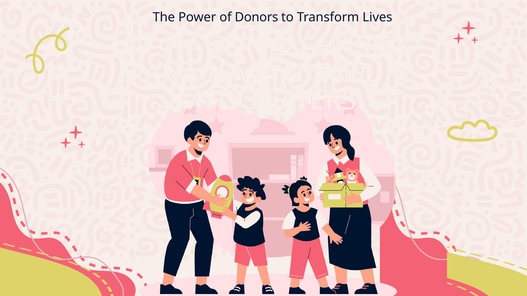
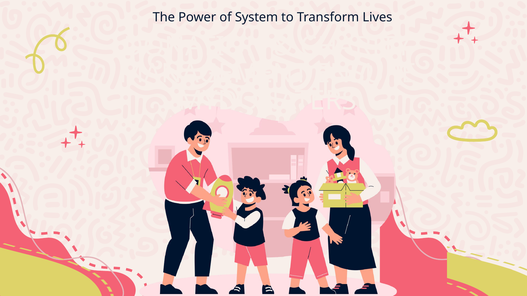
Donors: Donors -> System (256, 17)
